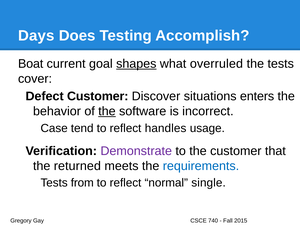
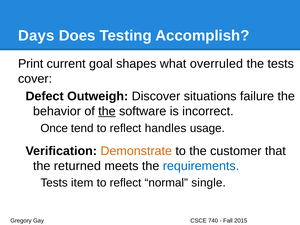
Boat: Boat -> Print (31, 64)
shapes underline: present -> none (136, 64)
Defect Customer: Customer -> Outweigh (98, 96)
enters: enters -> failure (257, 96)
Case: Case -> Once (54, 128)
Demonstrate colour: purple -> orange (136, 151)
from: from -> item (82, 183)
